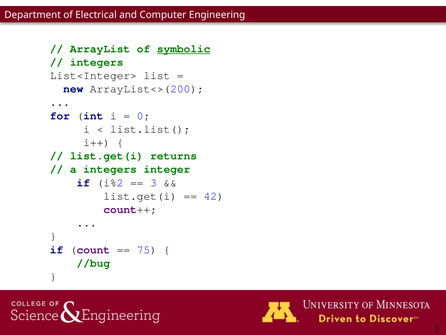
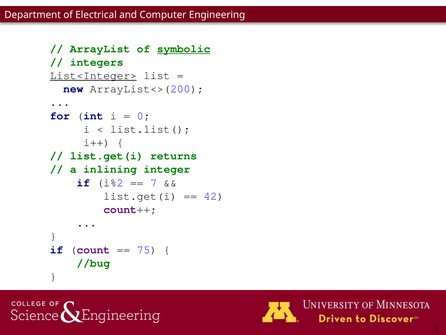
List<Integer> underline: none -> present (93, 75)
a integers: integers -> inlining (110, 169)
3: 3 -> 7 (154, 182)
